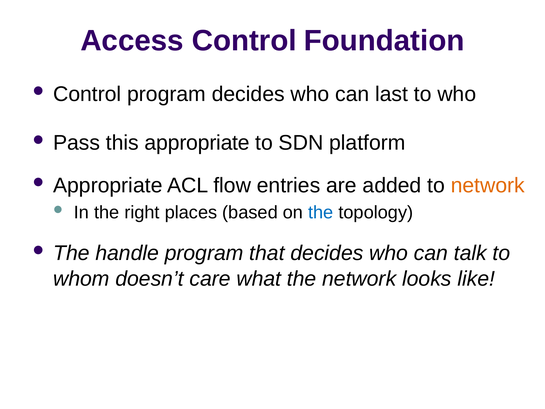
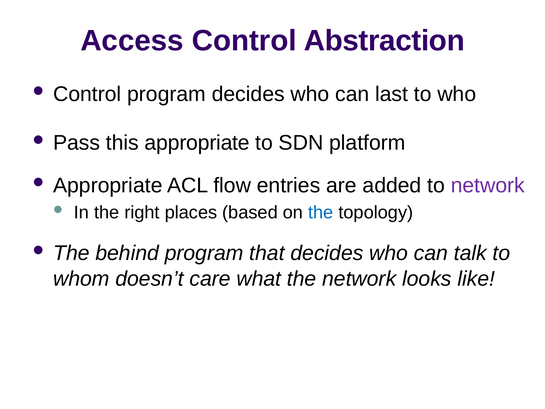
Foundation: Foundation -> Abstraction (384, 41)
network colour: orange -> purple (488, 185)
handle: handle -> behind (127, 253)
